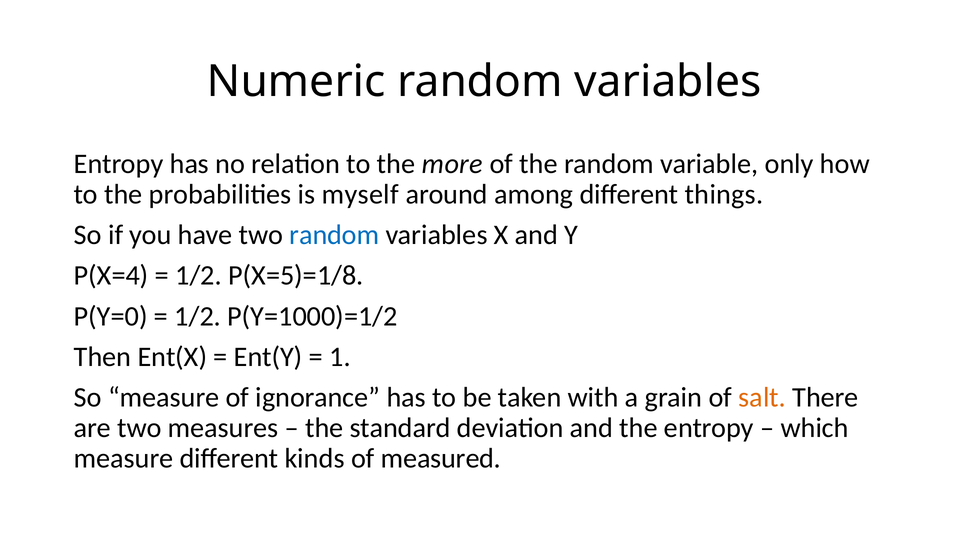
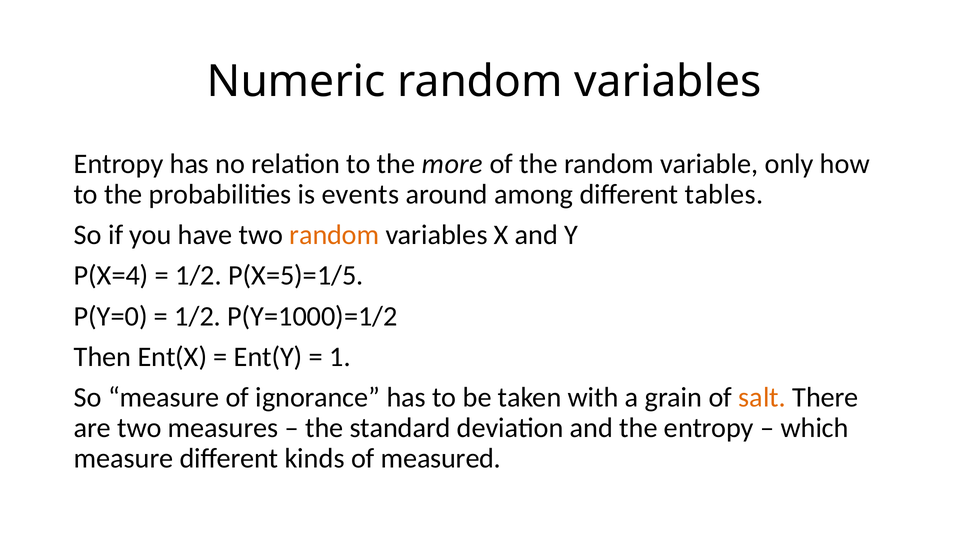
myself: myself -> events (360, 194)
things: things -> tables (724, 194)
random colour: blue -> orange (334, 235)
P(X=5)=1/8: P(X=5)=1/8 -> P(X=5)=1/5 (296, 276)
